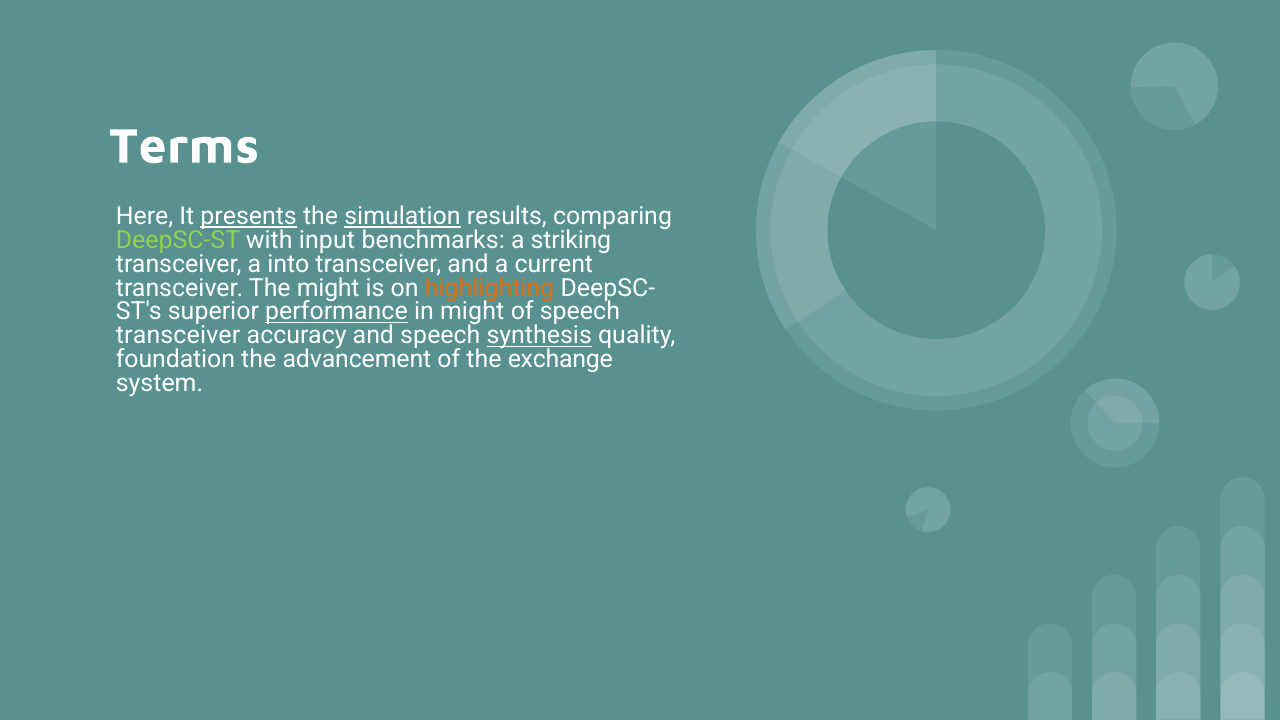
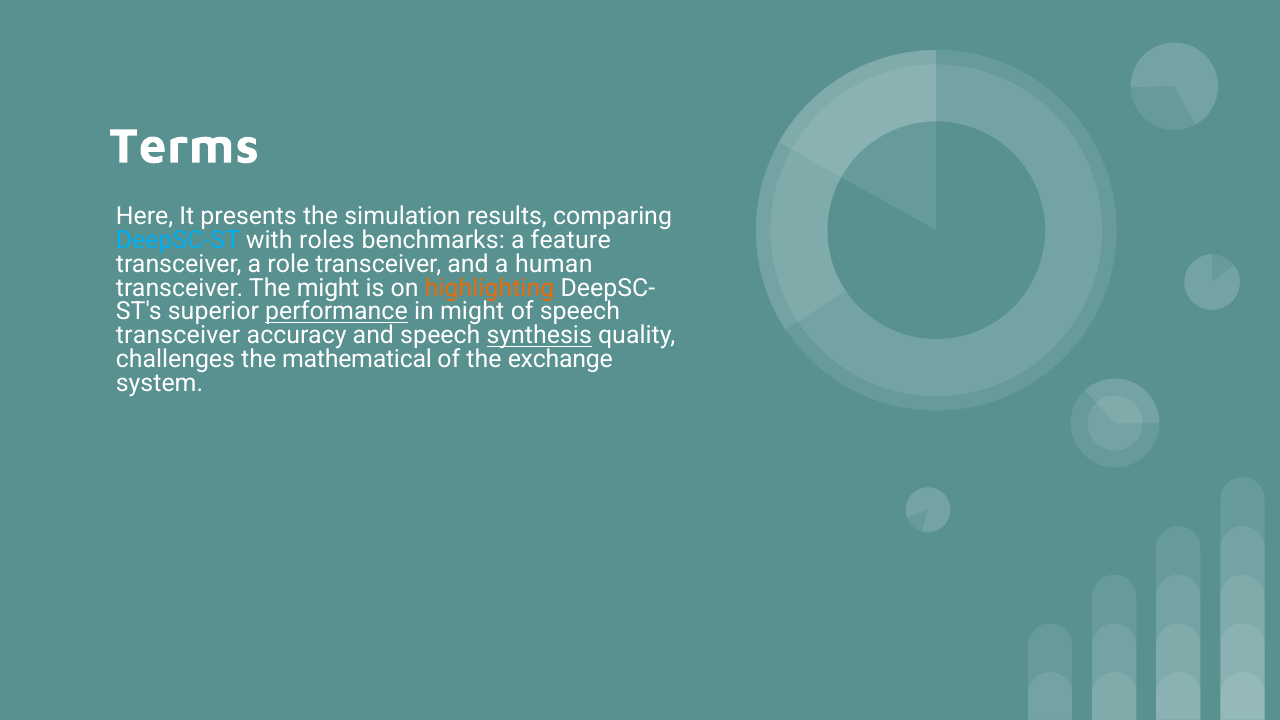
presents underline: present -> none (249, 216)
simulation underline: present -> none (402, 216)
DeepSC-ST colour: light green -> light blue (178, 240)
input: input -> roles (327, 240)
striking: striking -> feature (571, 240)
into: into -> role (288, 264)
current: current -> human (554, 264)
foundation: foundation -> challenges (175, 359)
advancement: advancement -> mathematical (357, 359)
